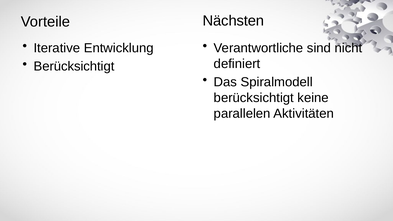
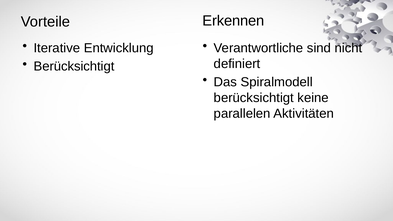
Nächsten: Nächsten -> Erkennen (233, 21)
